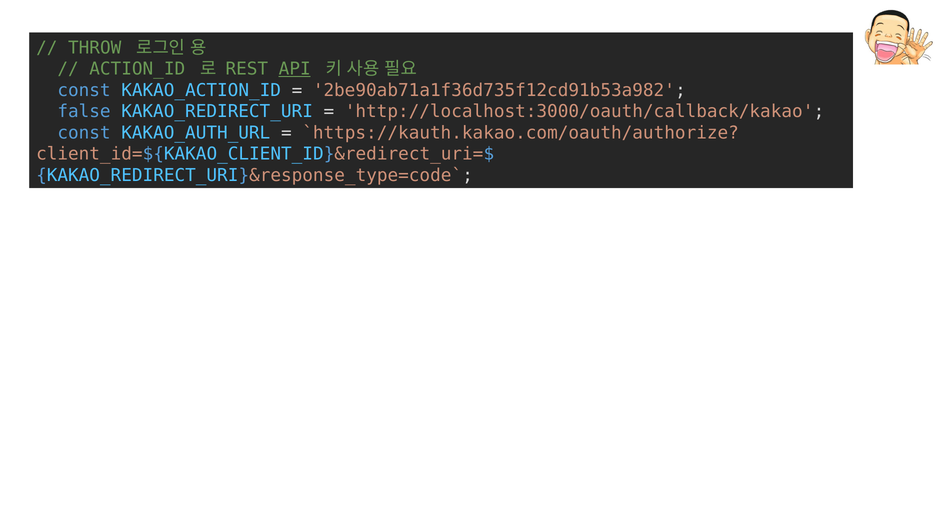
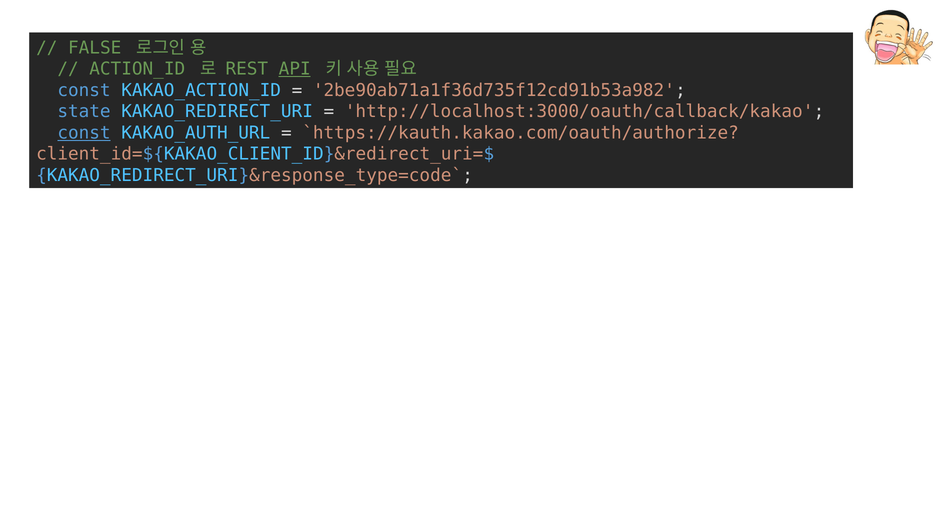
THROW: THROW -> FALSE (95, 48)
false: false -> state (84, 112)
const underline: none -> present (84, 133)
